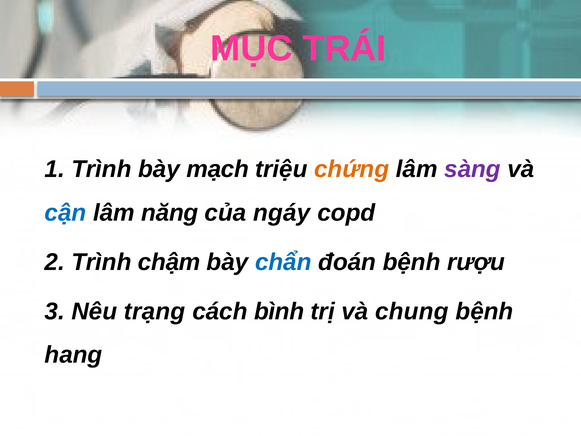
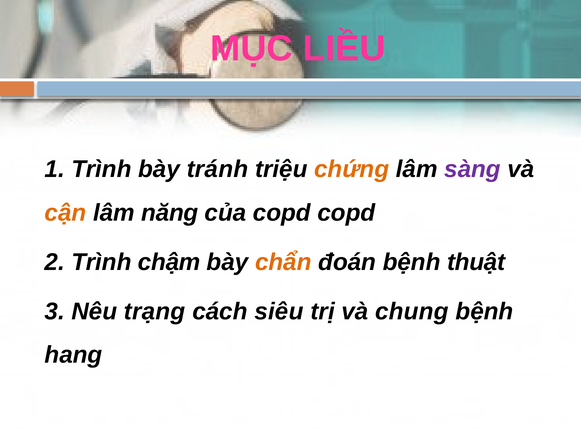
TRÁI: TRÁI -> LIỀU (344, 49)
mạch: mạch -> tránh (217, 169)
cận colour: blue -> orange (65, 213)
của ngáy: ngáy -> copd (282, 213)
chẩn colour: blue -> orange (283, 262)
rượu: rượu -> thuật (476, 262)
bình: bình -> siêu (279, 311)
